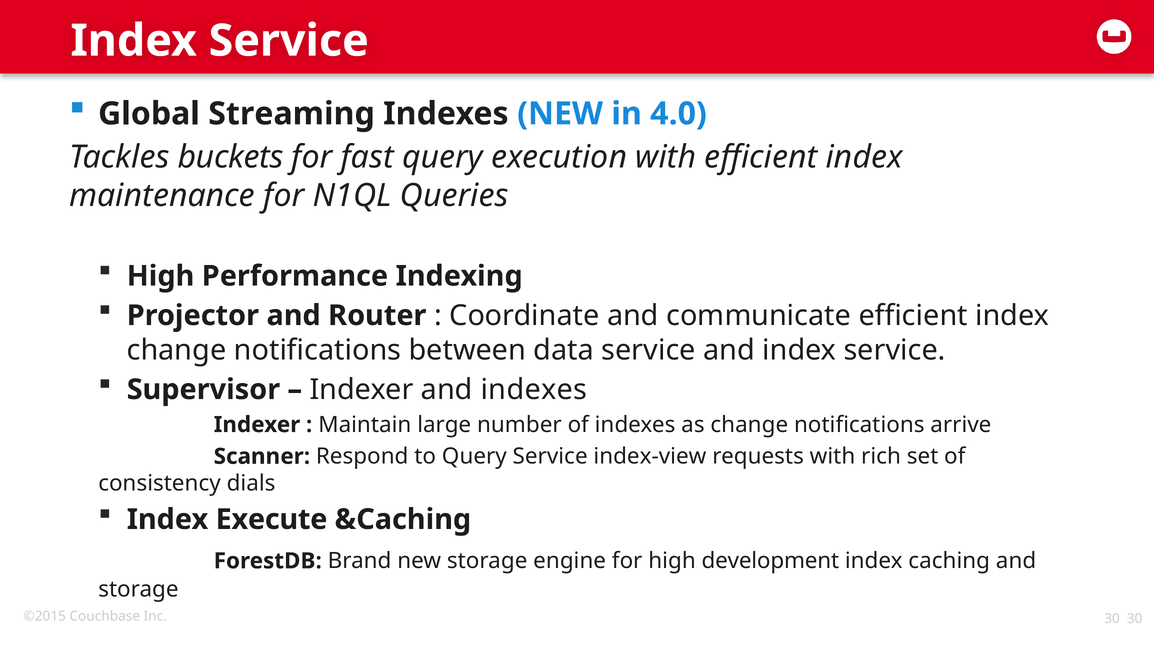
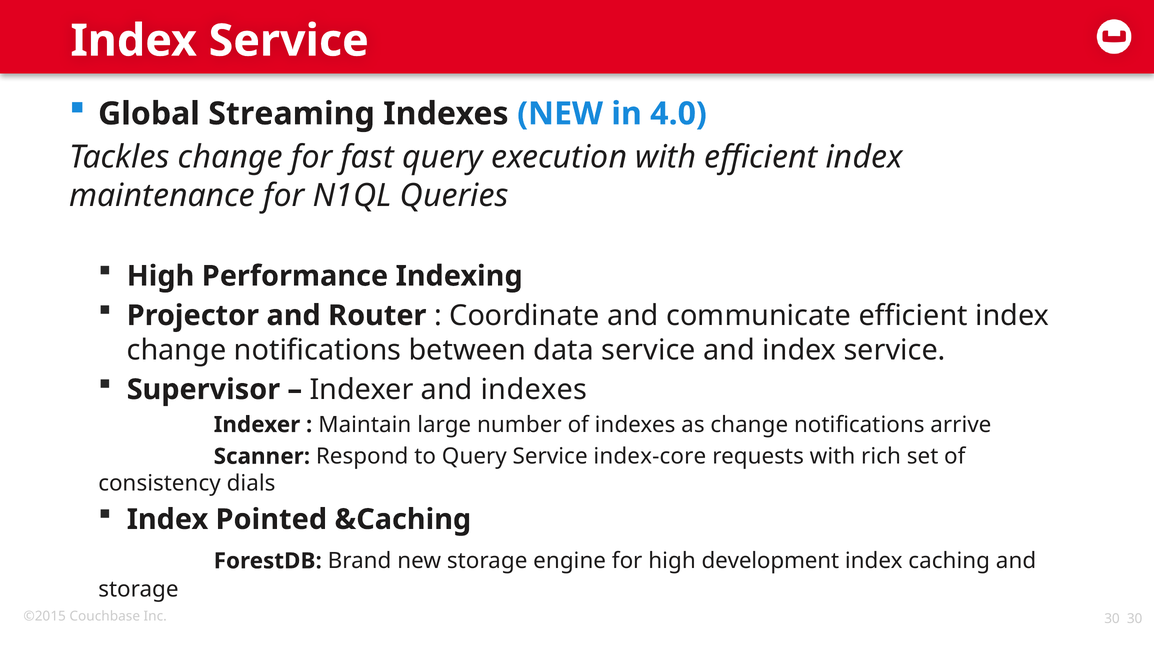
Tackles buckets: buckets -> change (230, 157)
index-view: index-view -> index-core (650, 457)
Execute: Execute -> Pointed (271, 520)
